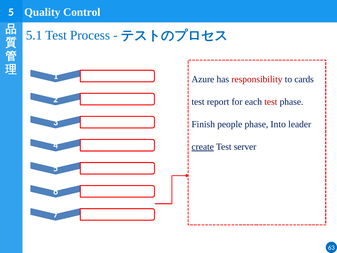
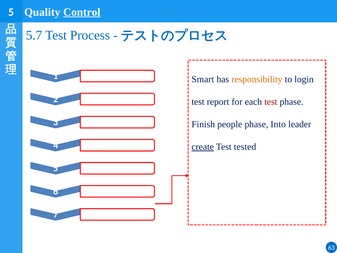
Control underline: none -> present (82, 12)
5.1: 5.1 -> 5.7 (34, 35)
Azure: Azure -> Smart (203, 79)
responsibility colour: red -> orange (257, 79)
cards: cards -> login (304, 79)
server: server -> tested (245, 147)
